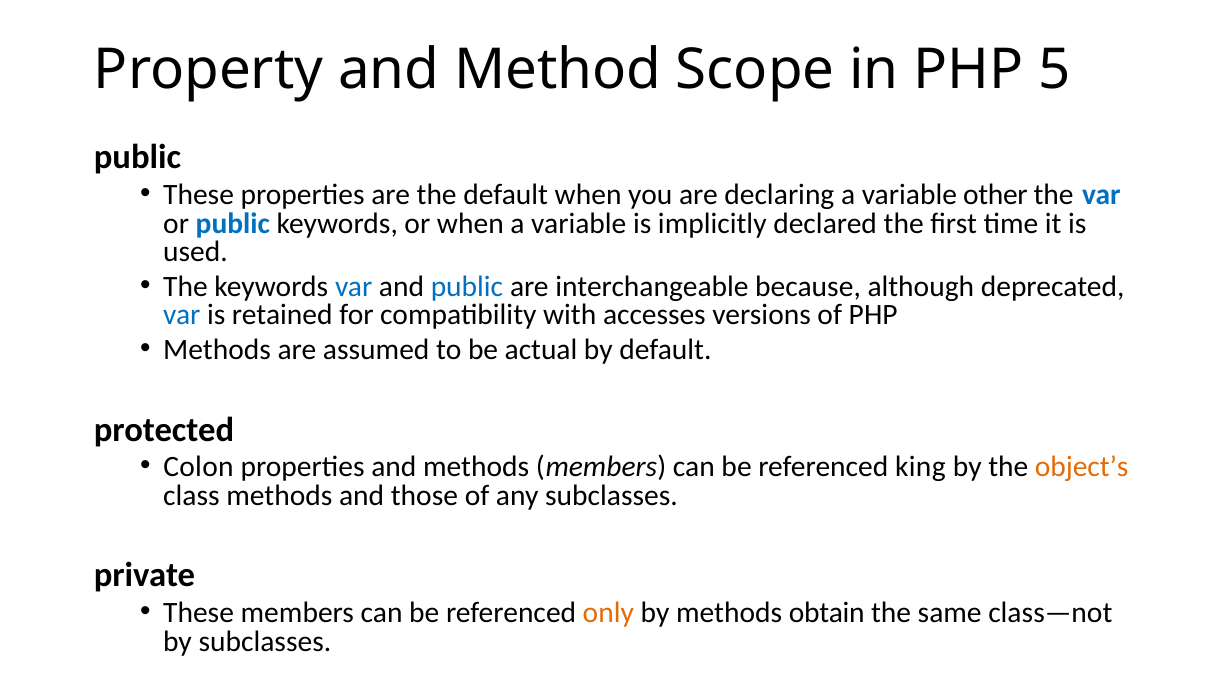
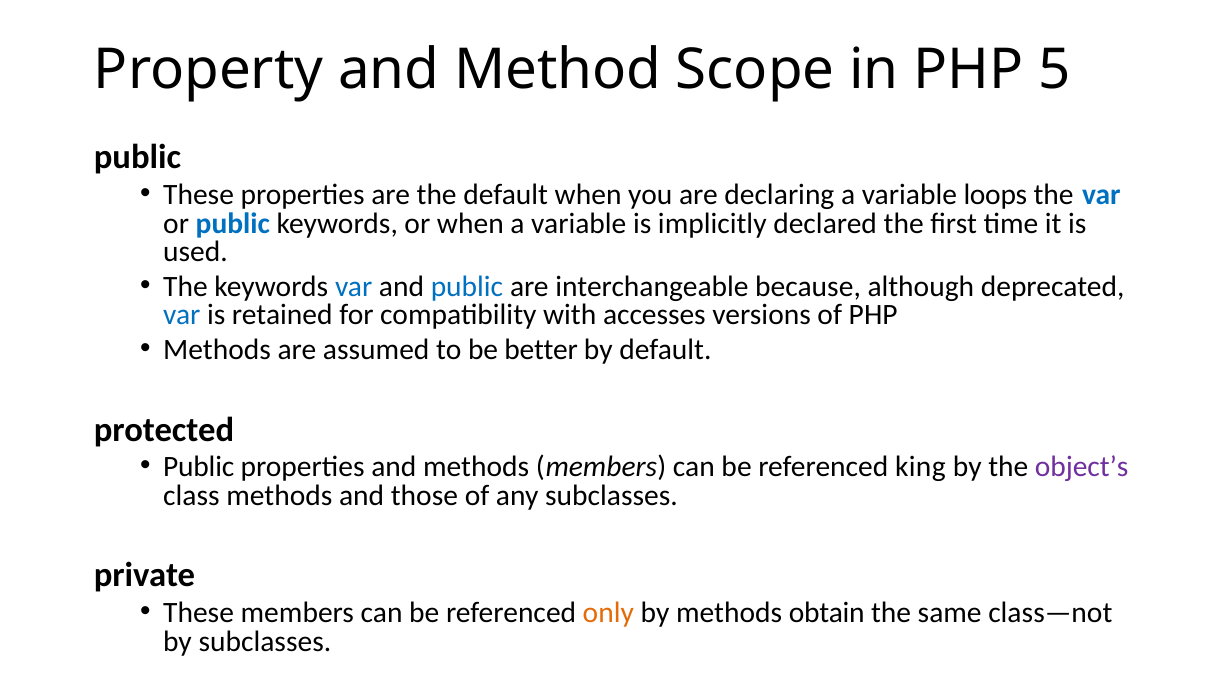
other: other -> loops (995, 195)
actual: actual -> better (541, 349)
Colon: Colon -> Public (199, 467)
object’s colour: orange -> purple (1082, 467)
